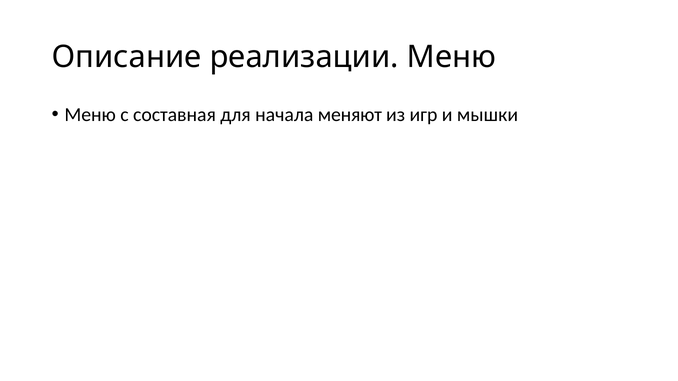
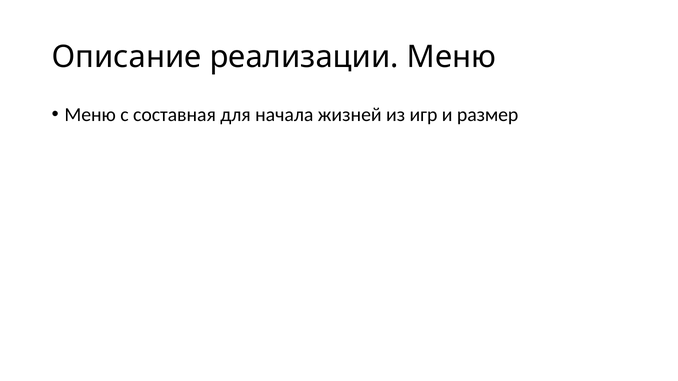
меняют: меняют -> жизней (350, 115)
мышки: мышки -> размер (488, 115)
